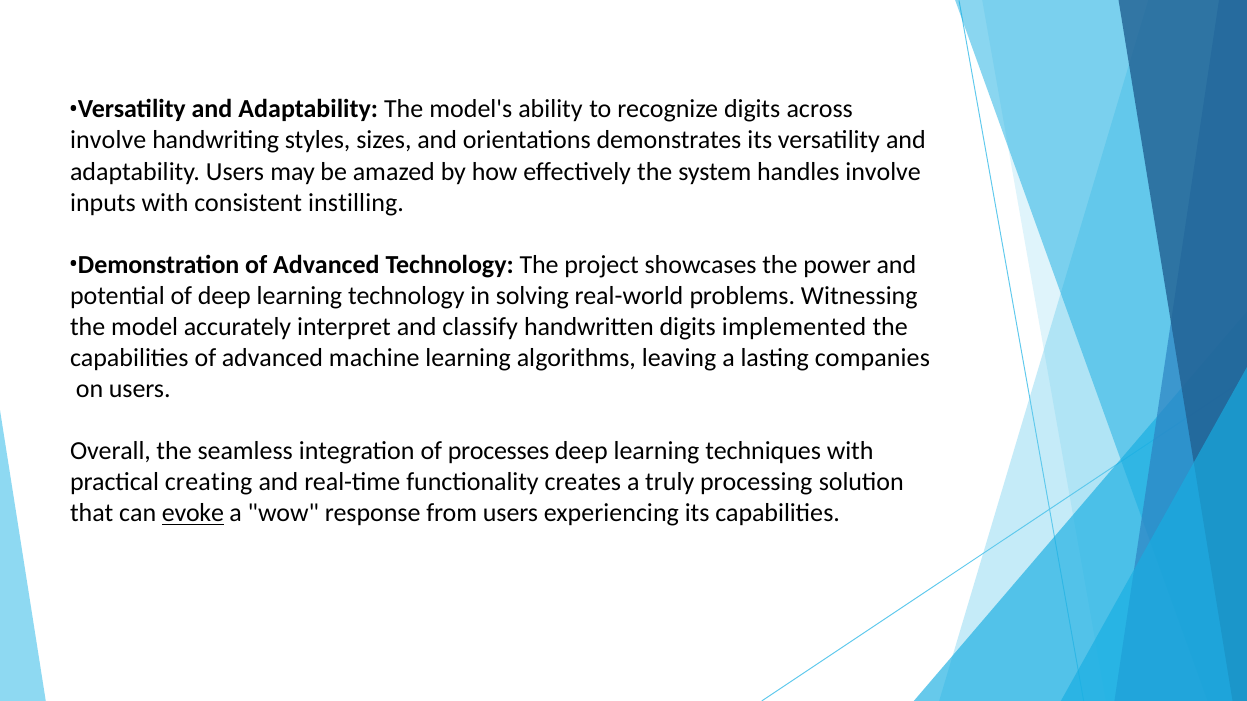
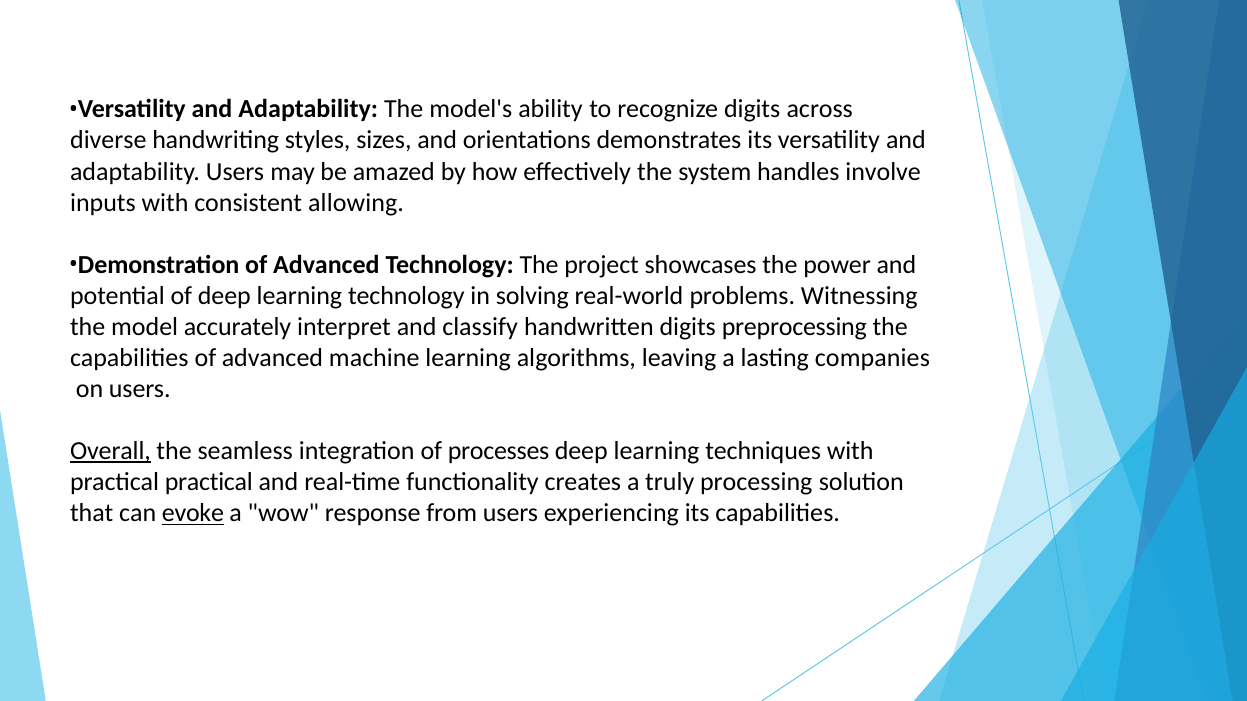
involve: involve -> diverse (108, 141)
instilling: instilling -> allowing (356, 203)
implemented: implemented -> preprocessing (794, 327)
Overall underline: none -> present (110, 451)
practical creating: creating -> practical (209, 483)
